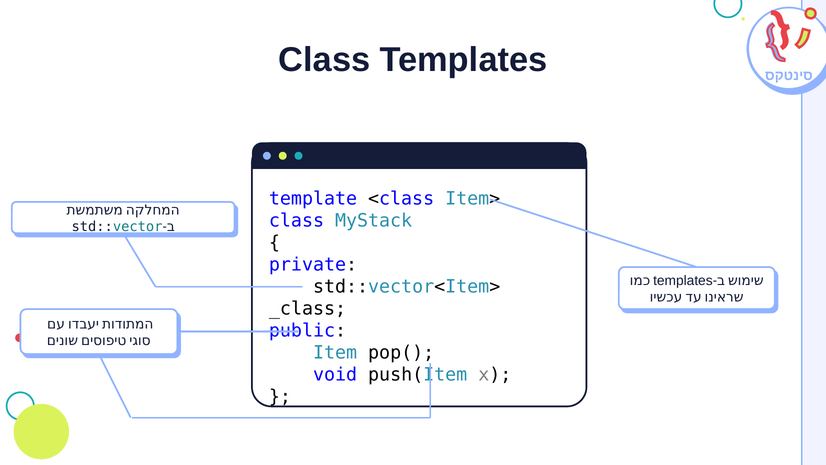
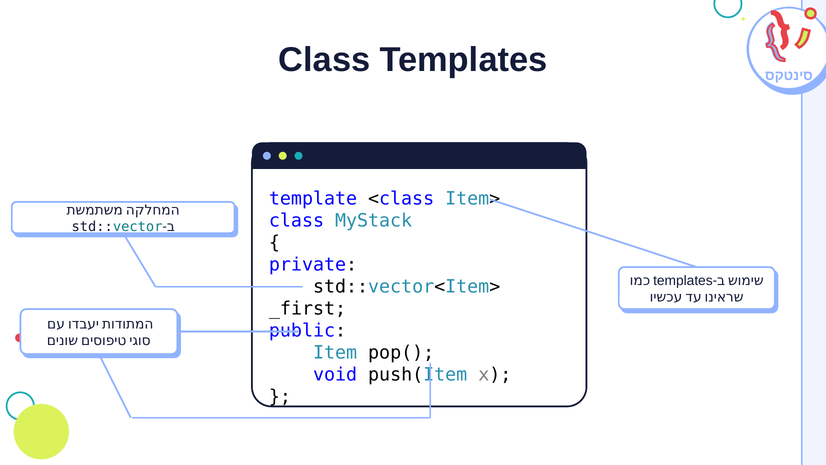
_class: _class -> _first (308, 308)
